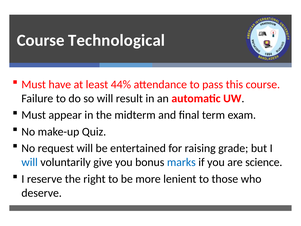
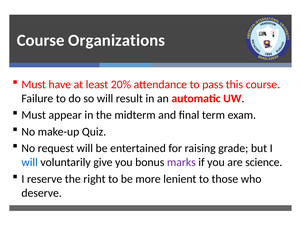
Technological: Technological -> Organizations (117, 40)
44%: 44% -> 20% (121, 84)
marks colour: blue -> purple (181, 162)
